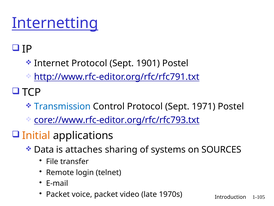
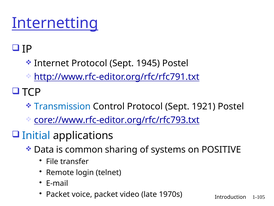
1901: 1901 -> 1945 (148, 63)
1971: 1971 -> 1921 (204, 106)
Initial colour: orange -> blue (36, 135)
attaches: attaches -> common (84, 149)
SOURCES: SOURCES -> POSITIVE (221, 149)
